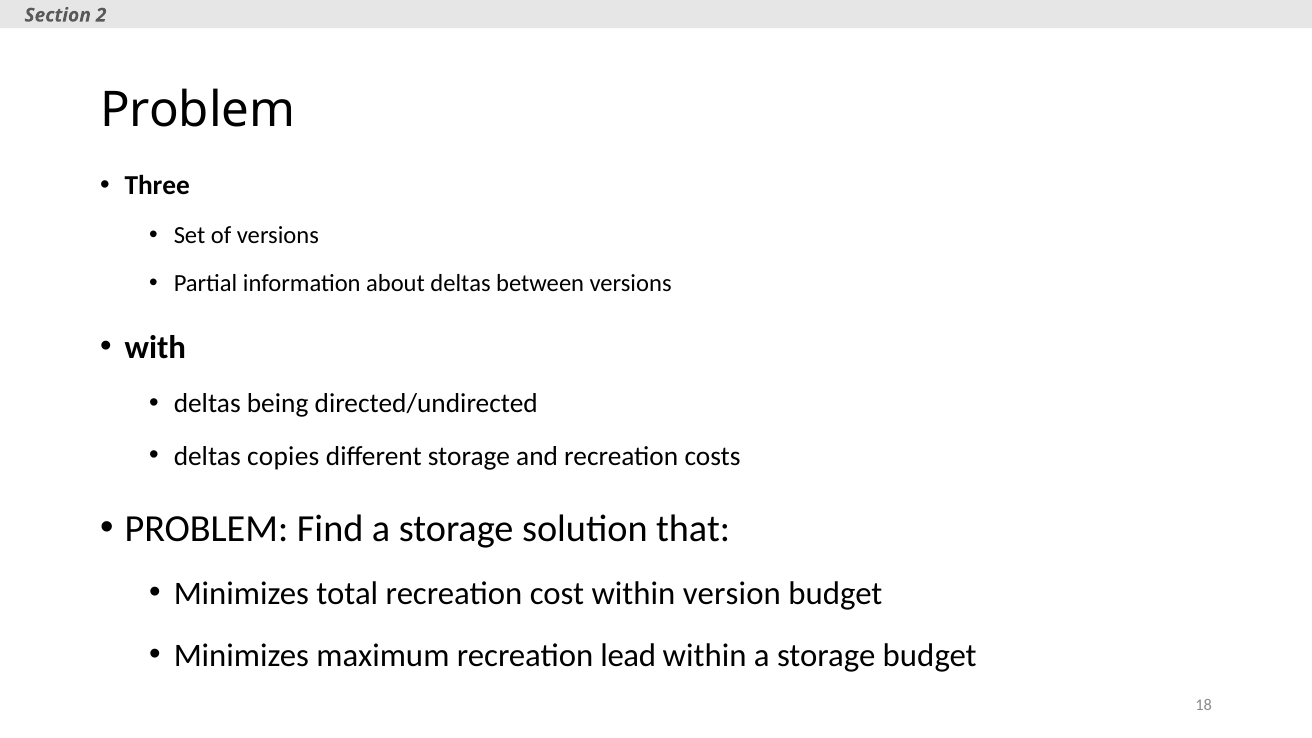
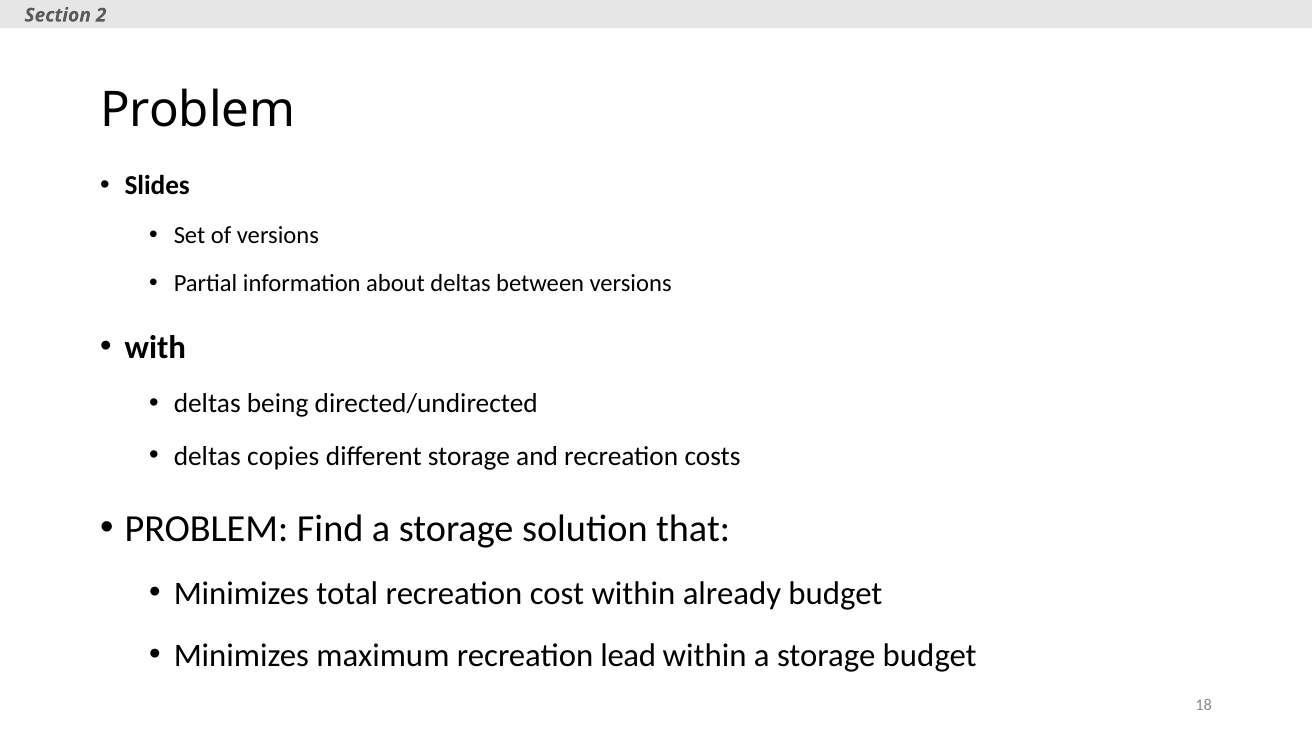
Three: Three -> Slides (157, 186)
version: version -> already (732, 593)
